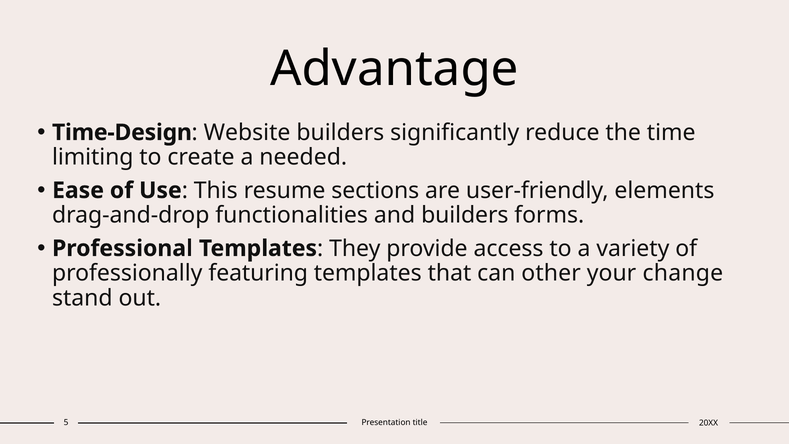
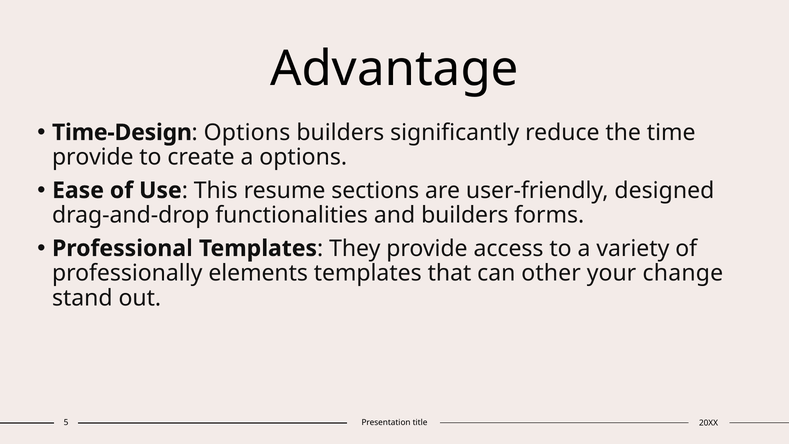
Website: Website -> Options (247, 132)
limiting: limiting -> provide (93, 157)
a needed: needed -> options (303, 157)
elements: elements -> designed (664, 190)
featuring: featuring -> elements (258, 273)
